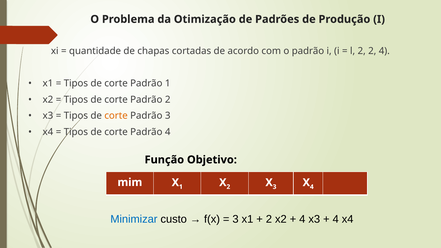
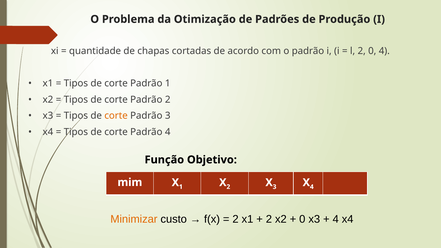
2 2: 2 -> 0 (372, 51)
Minimizar colour: blue -> orange (134, 219)
3: 3 -> 2 (236, 219)
4: 4 -> 0 (302, 219)
